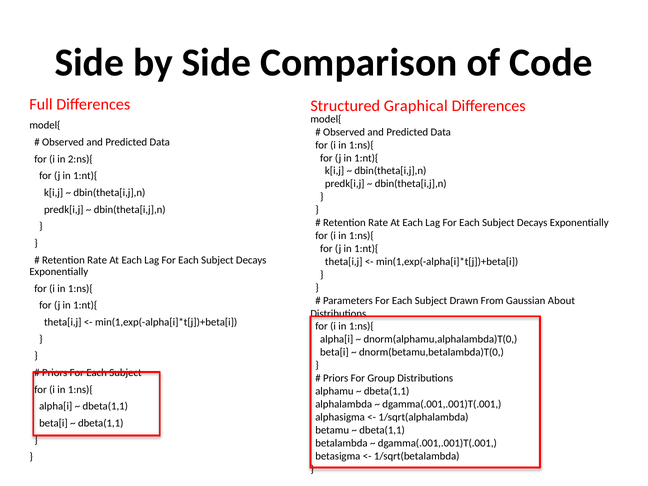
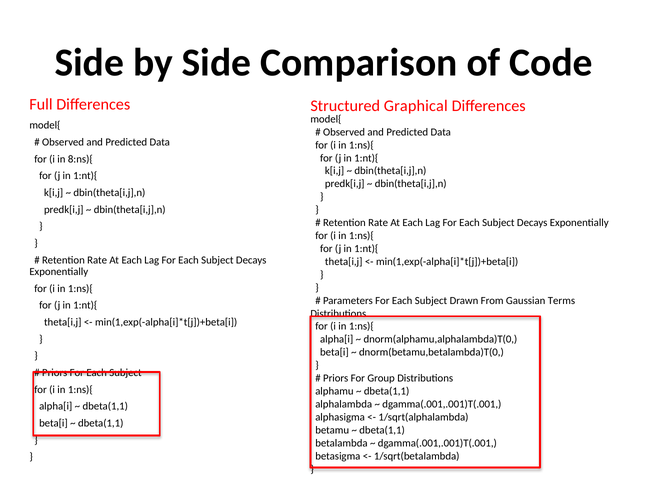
2:ns){: 2:ns){ -> 8:ns){ (80, 159)
About: About -> Terms (561, 301)
